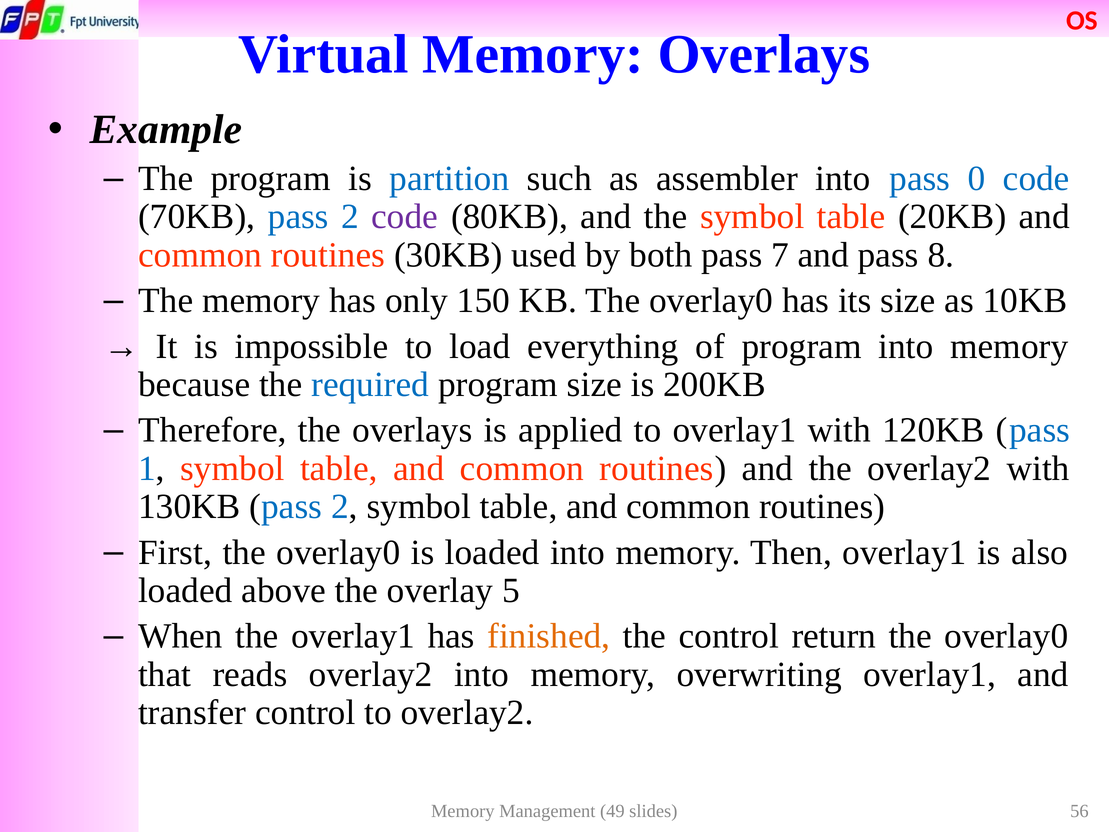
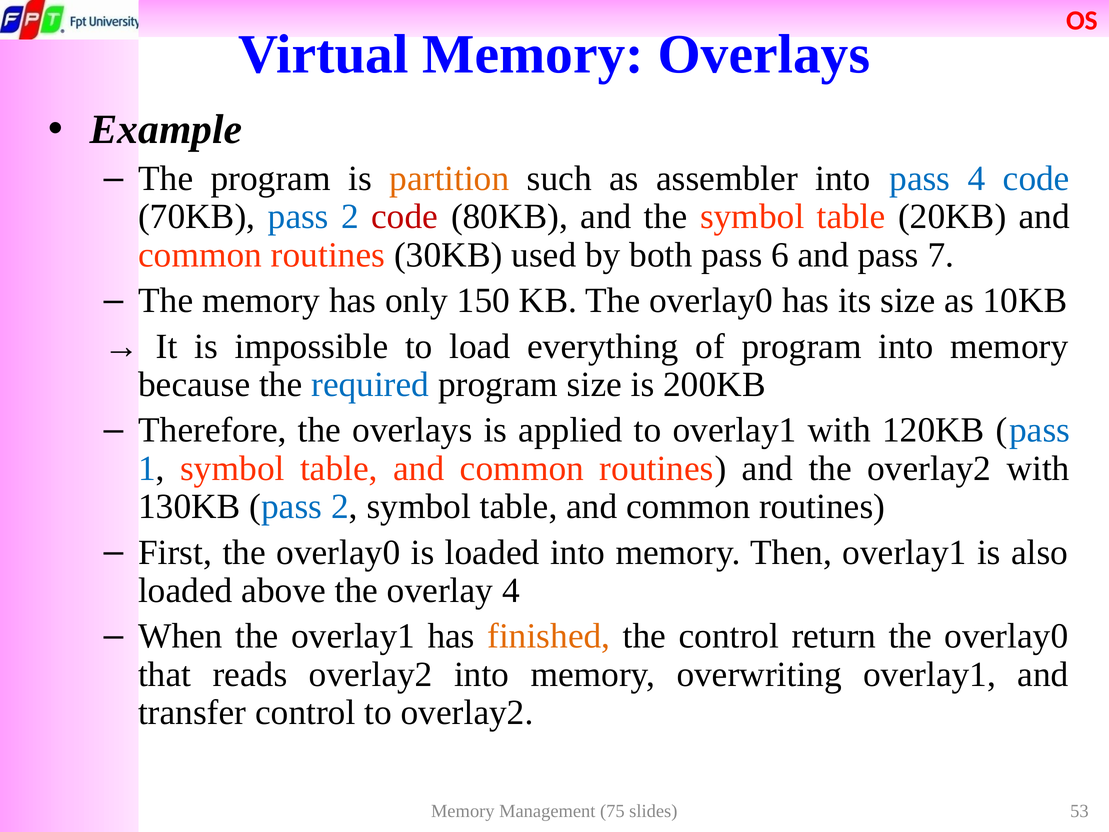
partition colour: blue -> orange (449, 178)
pass 0: 0 -> 4 (977, 178)
code colour: purple -> red (405, 217)
7: 7 -> 6 (780, 255)
8: 8 -> 7 (941, 255)
overlay 5: 5 -> 4 (511, 590)
49: 49 -> 75 (612, 811)
56: 56 -> 53 (1079, 811)
